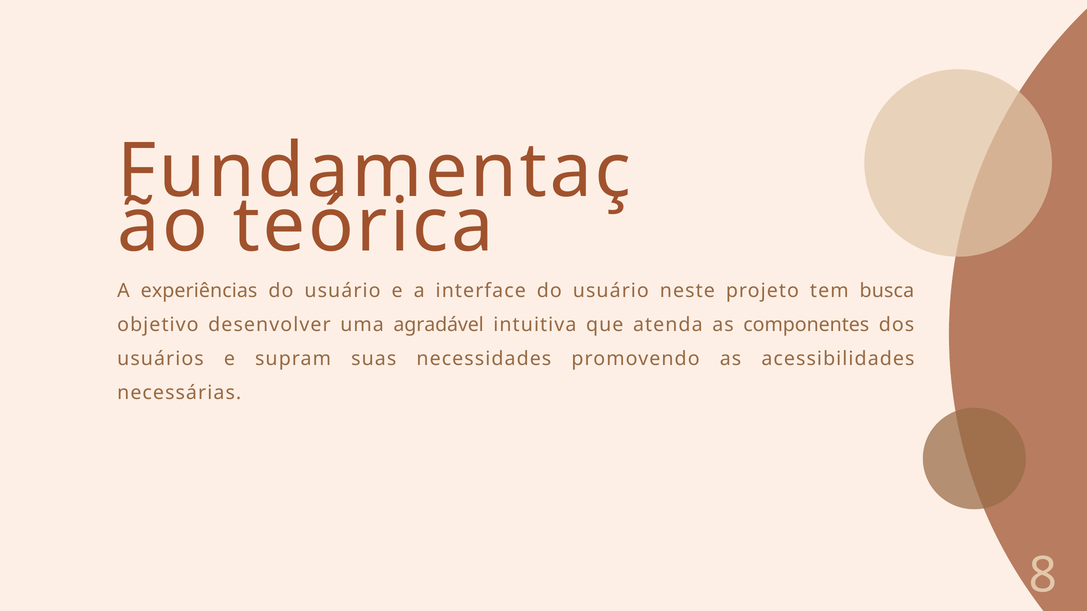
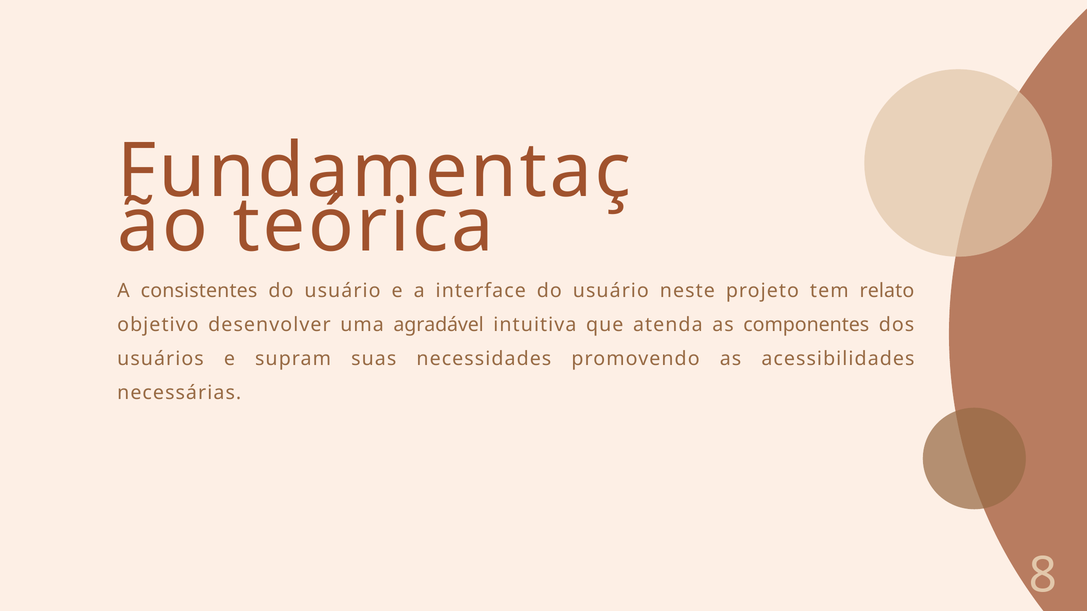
experiências: experiências -> consistentes (199, 291)
busca: busca -> relato (887, 291)
